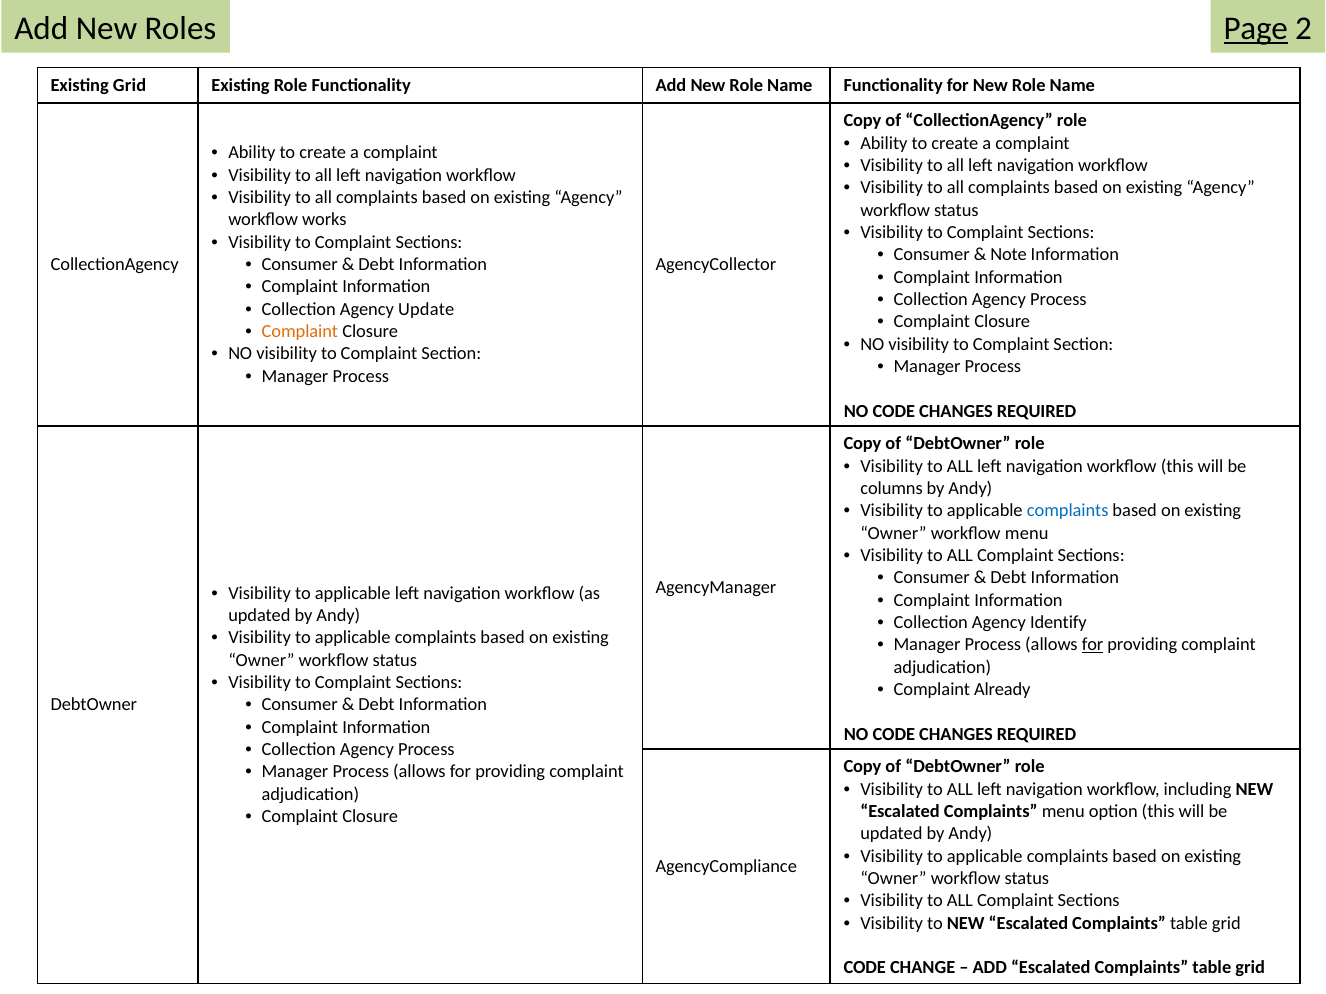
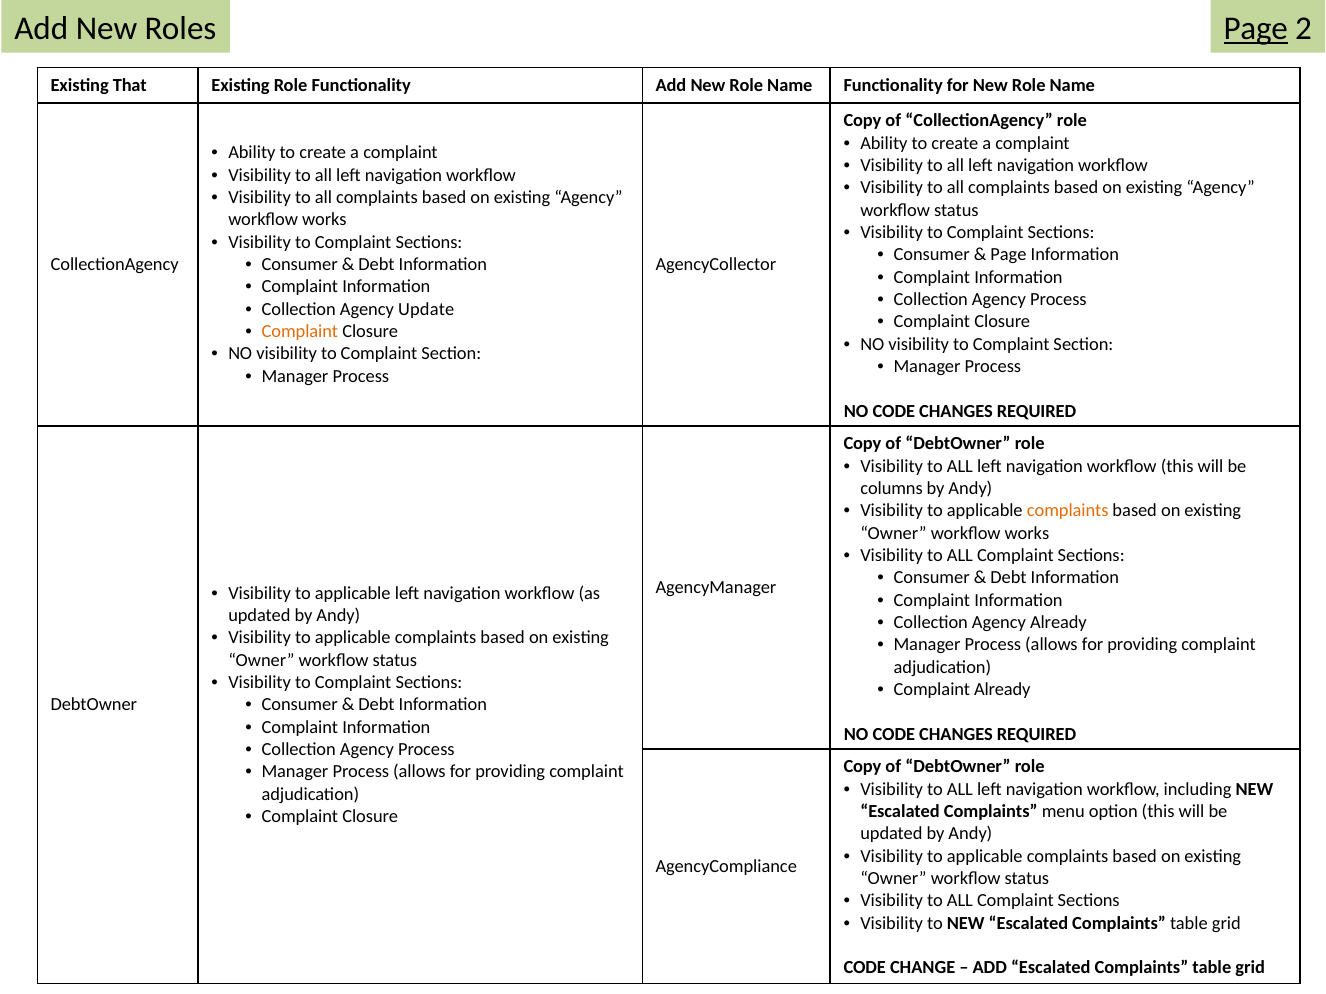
Existing Grid: Grid -> That (130, 85)
Note: Note -> Page (1008, 255)
complaints colour: blue -> orange (1068, 511)
Owner workflow menu: menu -> works (1027, 533)
Agency Identify: Identify -> Already (1058, 623)
for underline: present -> none (1093, 645)
